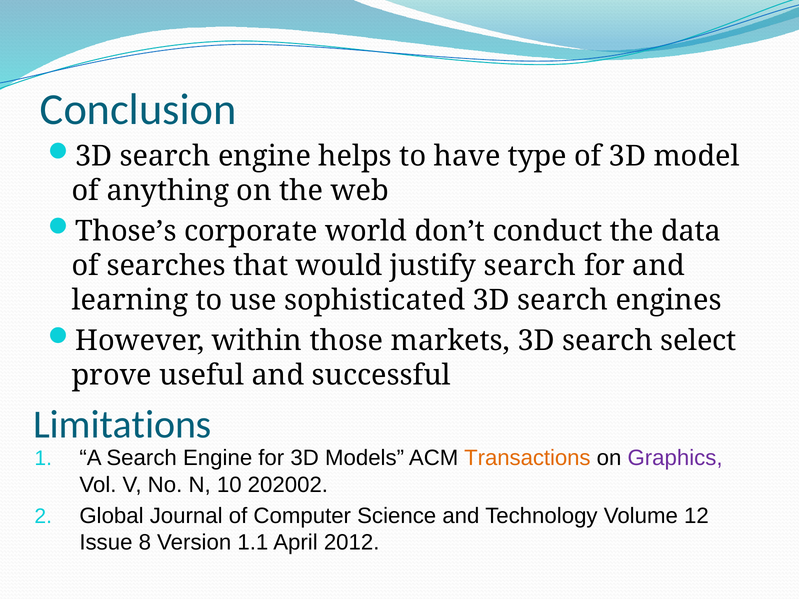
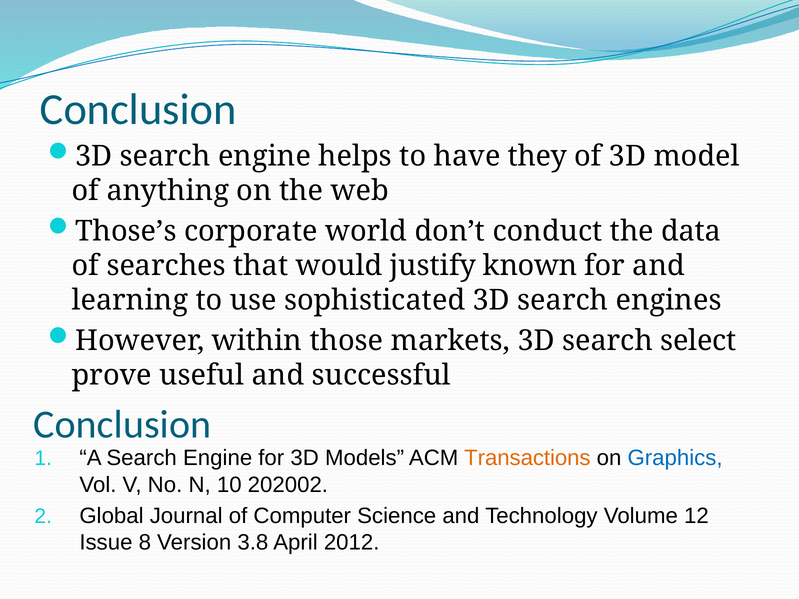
type: type -> they (537, 156)
justify search: search -> known (530, 266)
Limitations: Limitations -> Conclusion (122, 425)
Graphics colour: purple -> blue (675, 458)
1.1: 1.1 -> 3.8 (253, 543)
